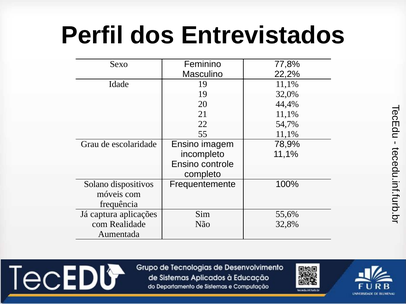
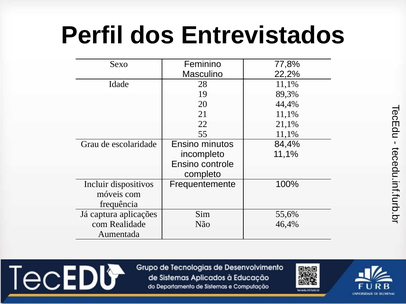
Idade 19: 19 -> 28 (203, 84)
32,0%: 32,0% -> 89,3% (287, 94)
54,7%: 54,7% -> 21,1% (287, 124)
imagem: imagem -> minutos (218, 144)
78,9%: 78,9% -> 84,4% (287, 144)
Solano: Solano -> Incluir (96, 185)
32,8%: 32,8% -> 46,4% (287, 225)
